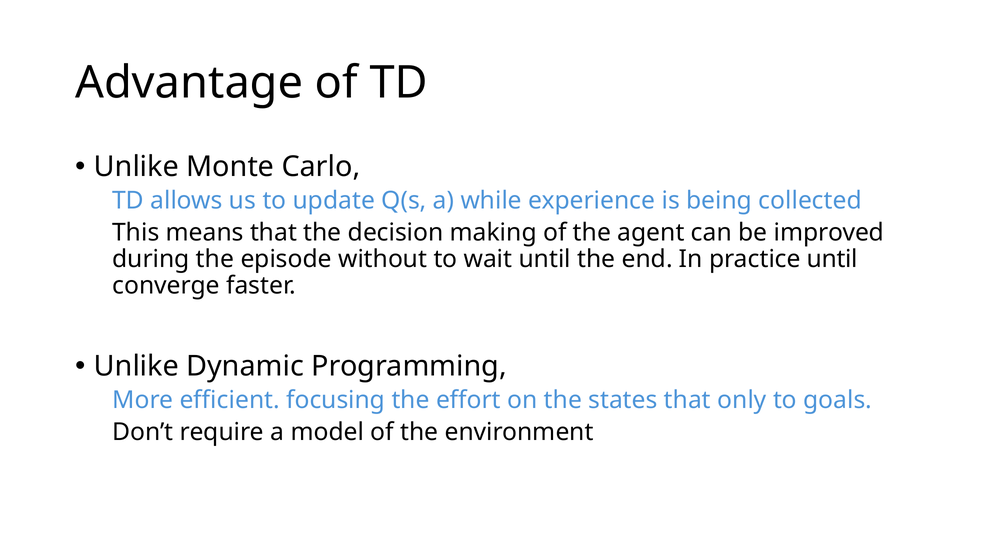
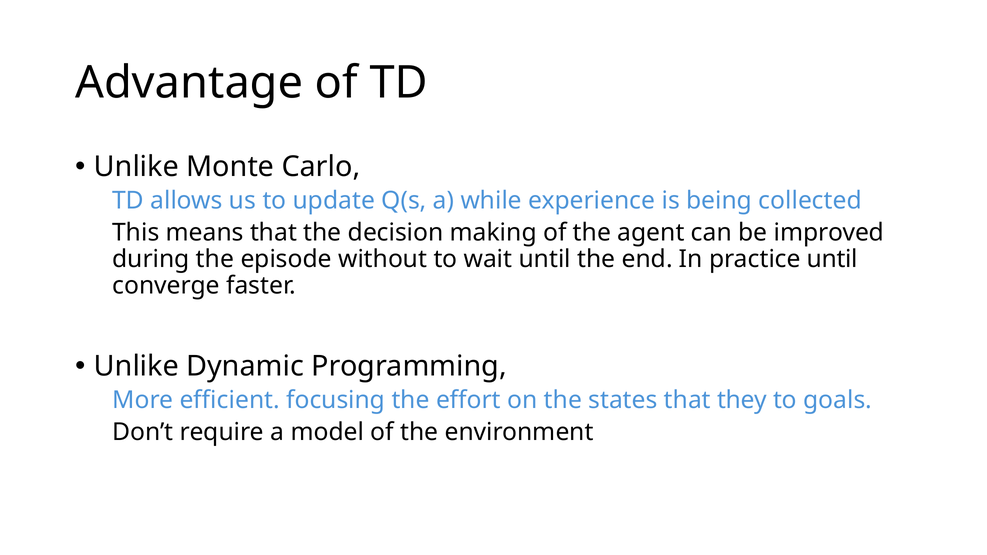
only: only -> they (742, 400)
